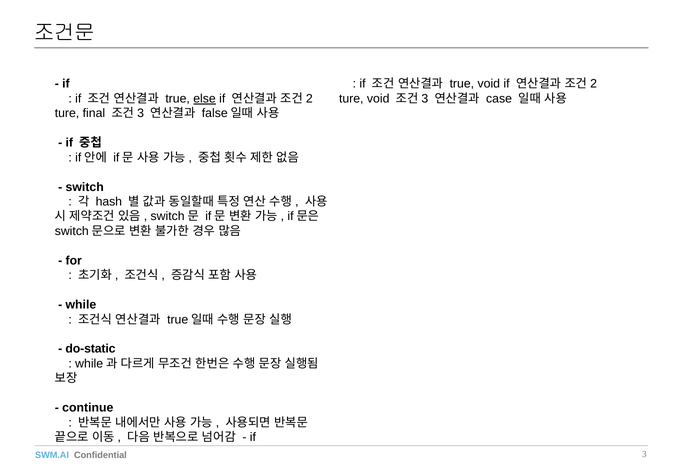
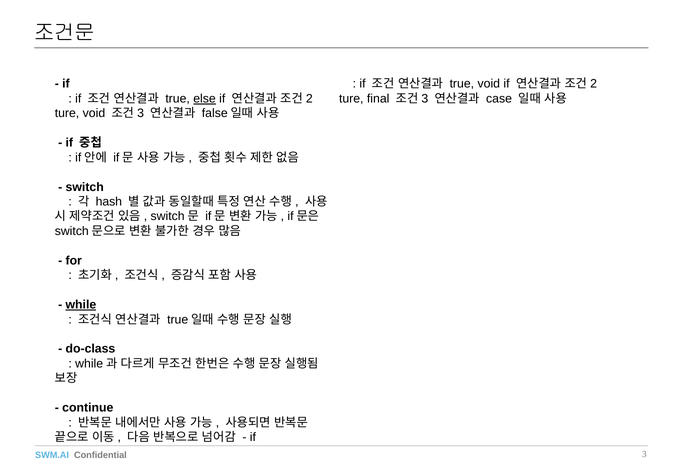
ture void: void -> final (378, 99)
ture final: final -> void (94, 113)
while underline: none -> present (81, 305)
do-static: do-static -> do-class (90, 349)
